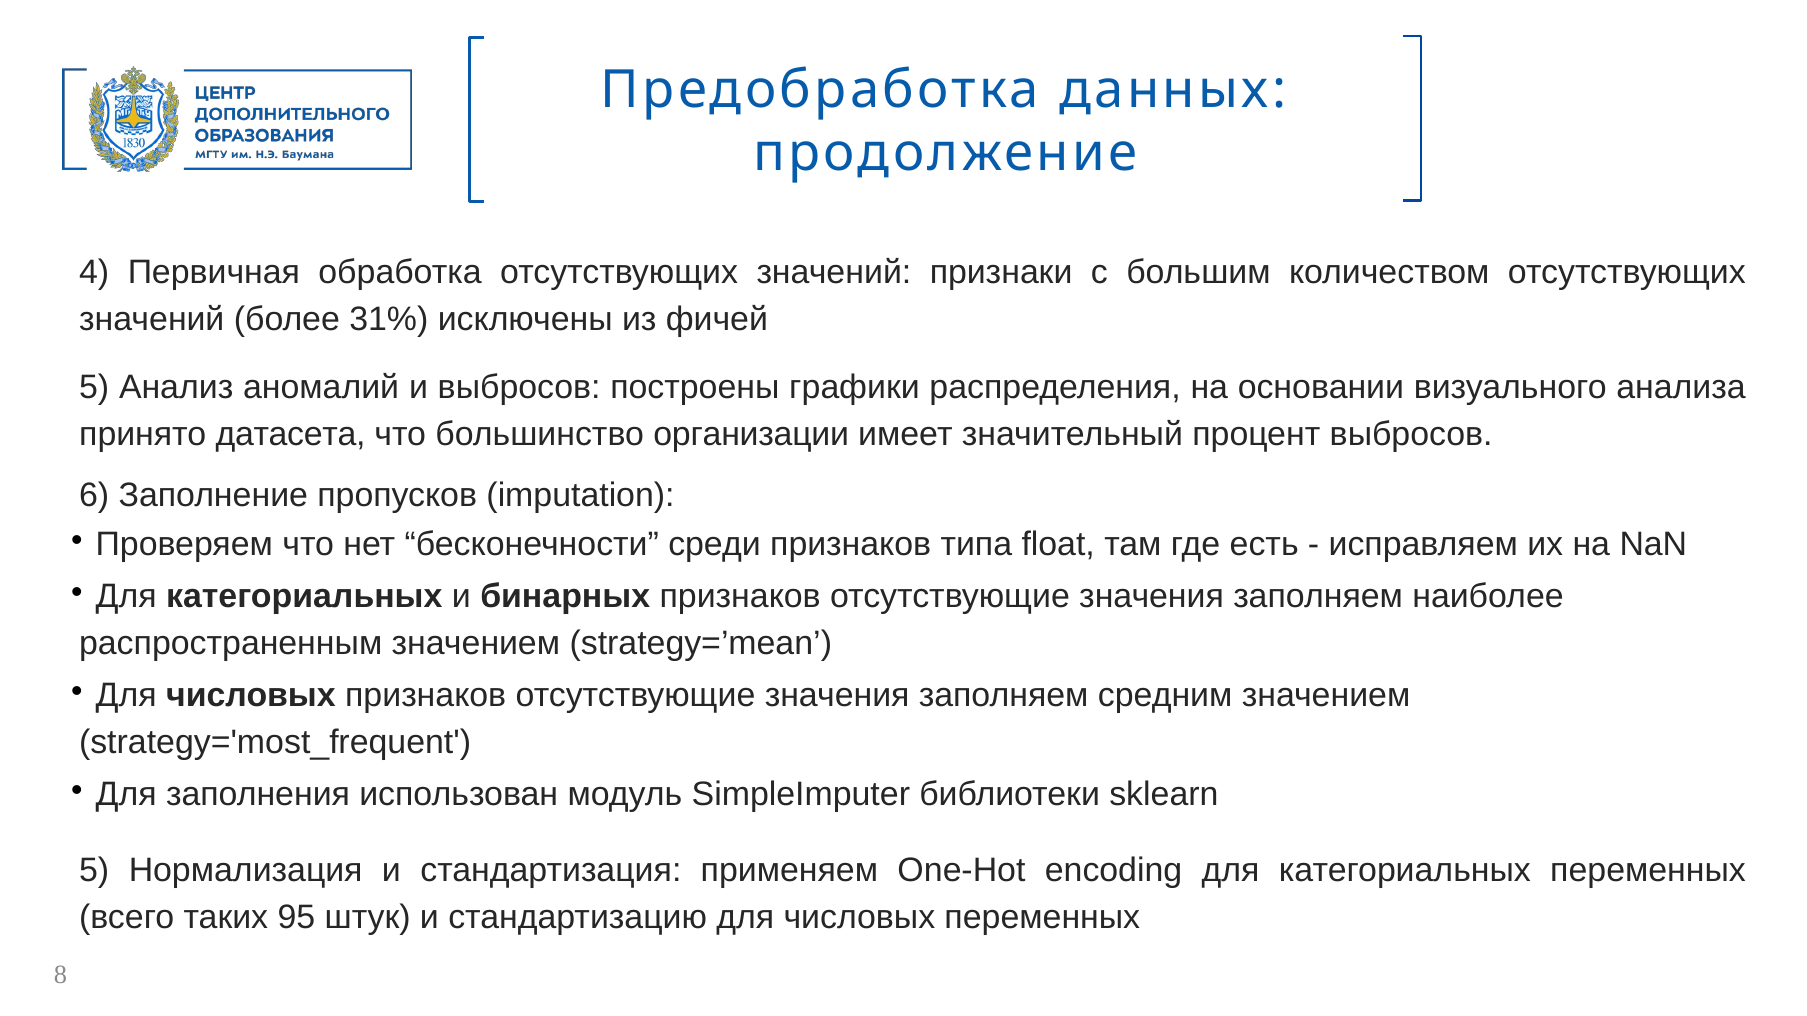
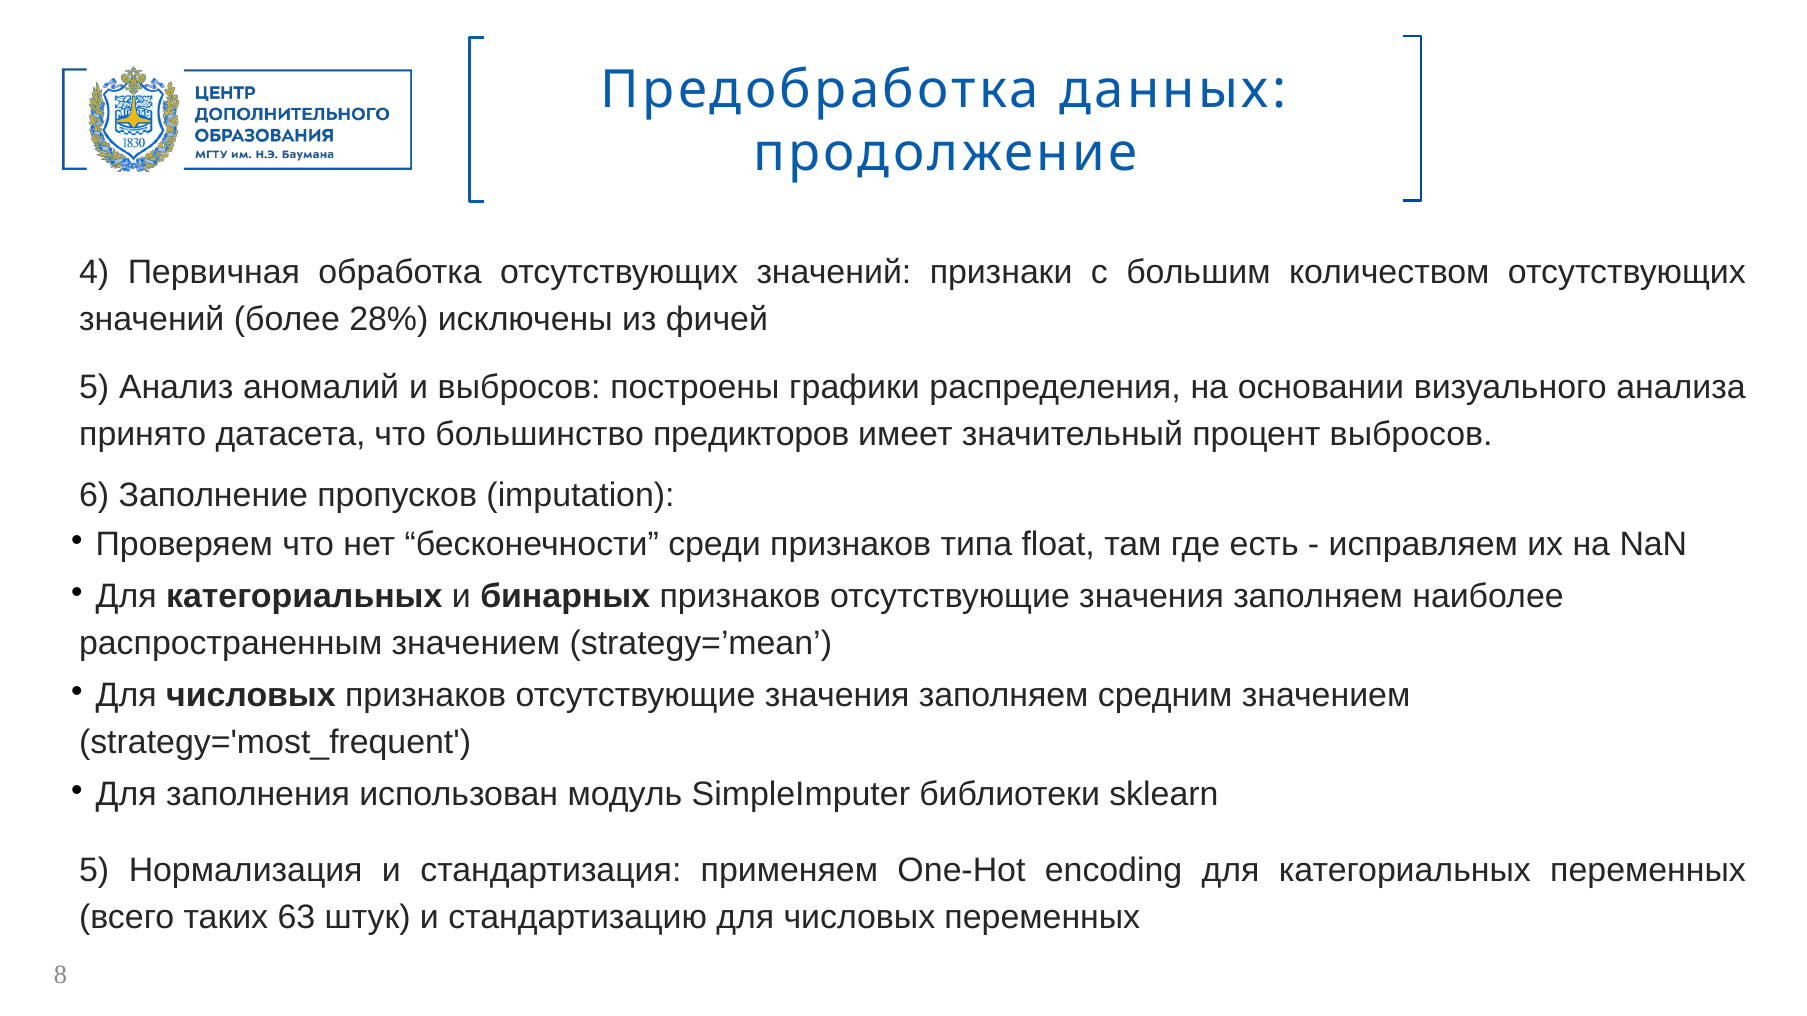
31%: 31% -> 28% (389, 319)
организации: организации -> предикторов (751, 434)
95: 95 -> 63 (296, 918)
